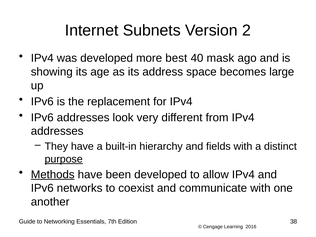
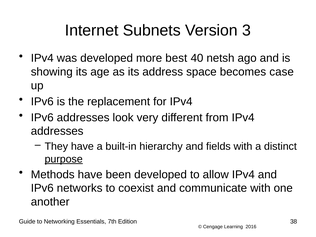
2: 2 -> 3 (247, 30)
mask: mask -> netsh (220, 58)
large: large -> case (282, 72)
Methods underline: present -> none (53, 175)
